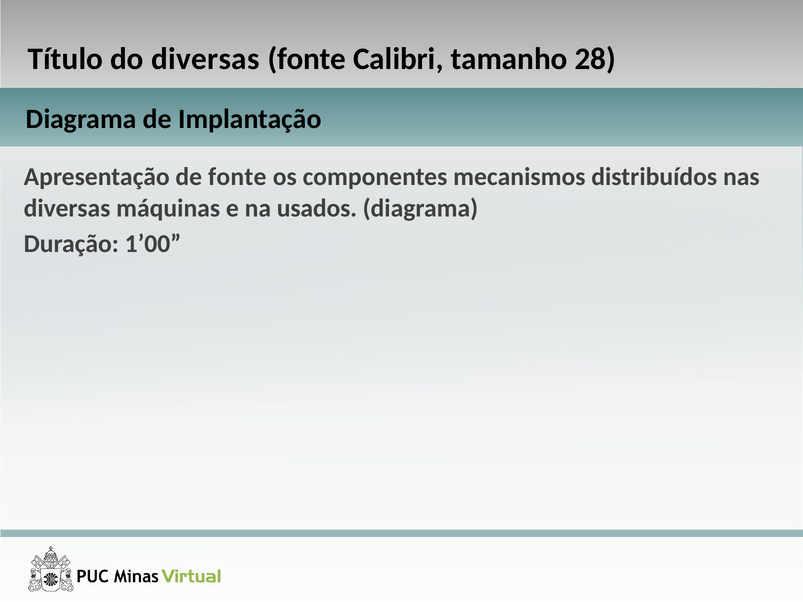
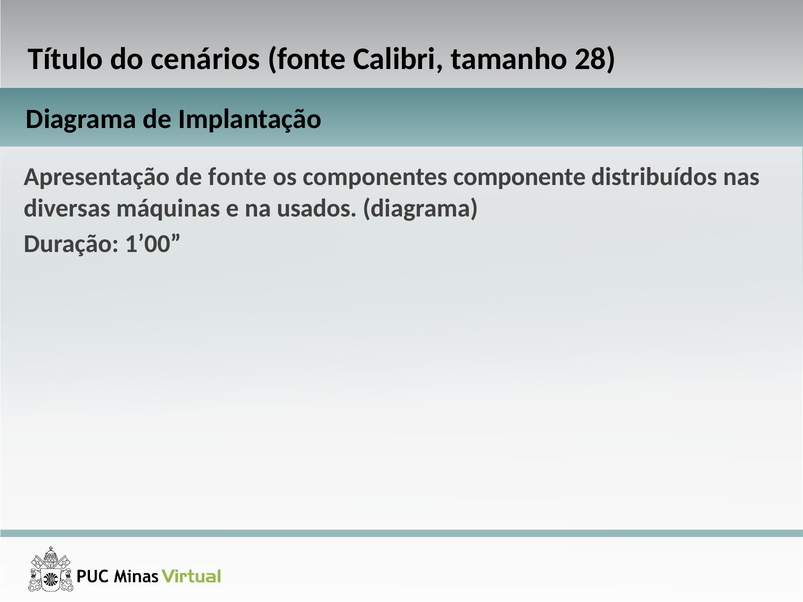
do diversas: diversas -> cenários (205, 59)
mecanismos: mecanismos -> componente (519, 177)
